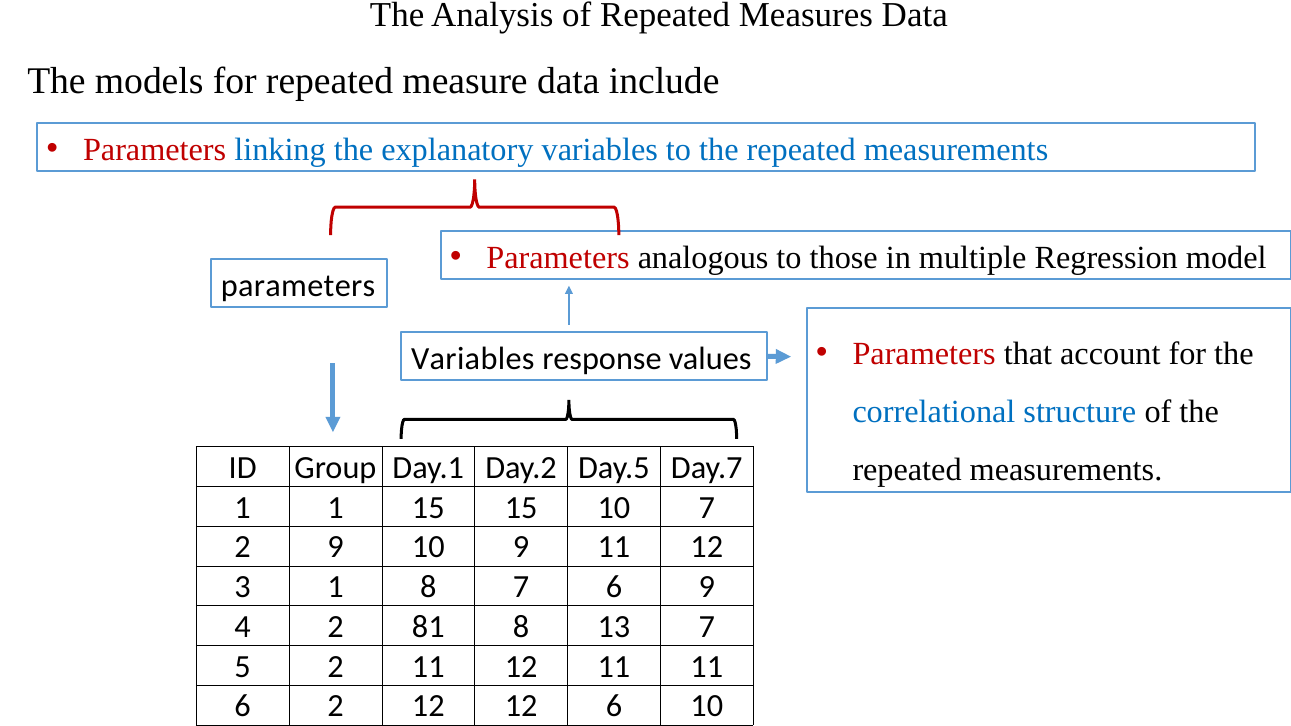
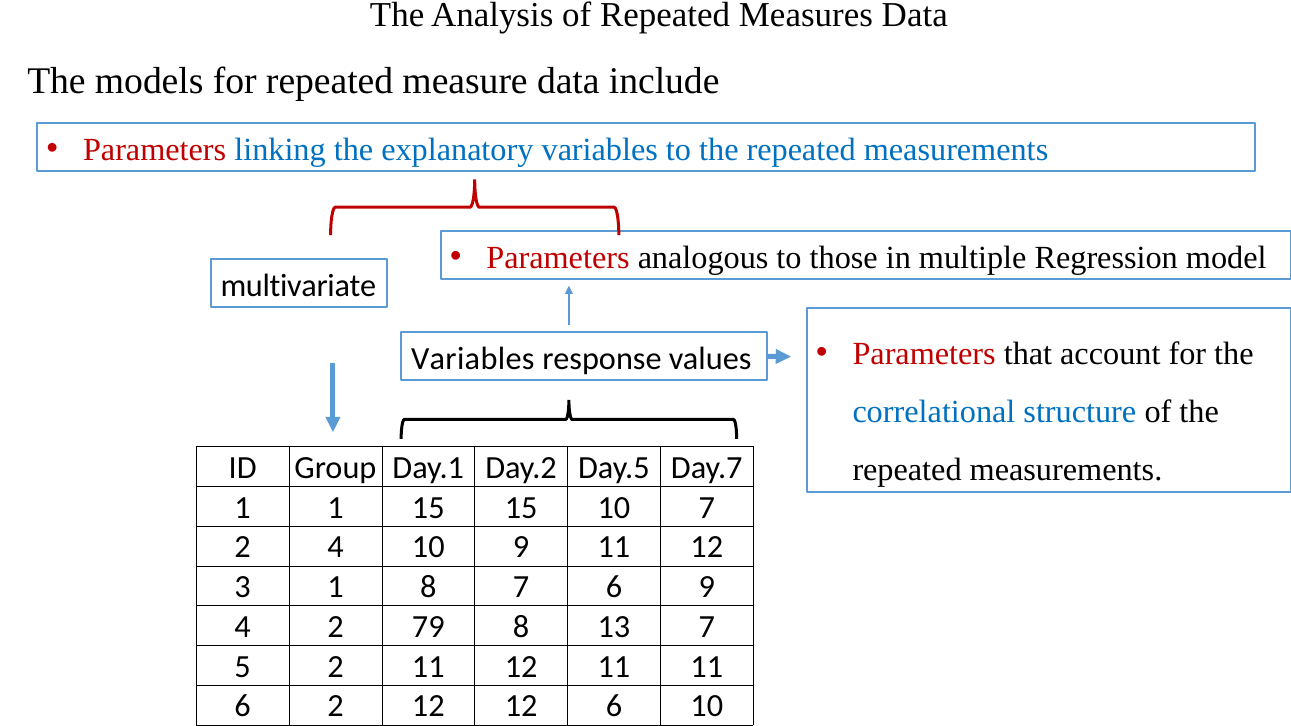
parameters: parameters -> multivariate (298, 286)
2 9: 9 -> 4 (335, 547)
81: 81 -> 79 (428, 627)
